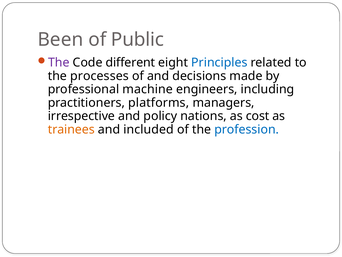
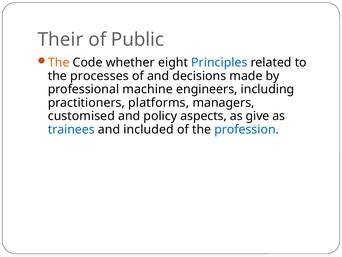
Been: Been -> Their (60, 40)
The colour: purple -> orange (59, 62)
different: different -> whether (130, 62)
irrespective: irrespective -> customised (81, 116)
nations: nations -> aspects (204, 116)
cost: cost -> give (258, 116)
trainees colour: orange -> blue (71, 129)
